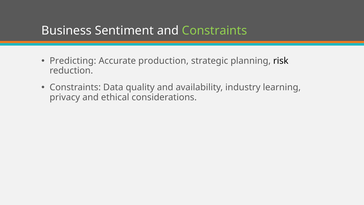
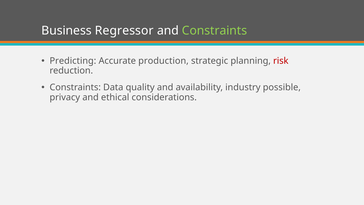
Sentiment: Sentiment -> Regressor (124, 31)
risk colour: black -> red (281, 61)
learning: learning -> possible (282, 87)
